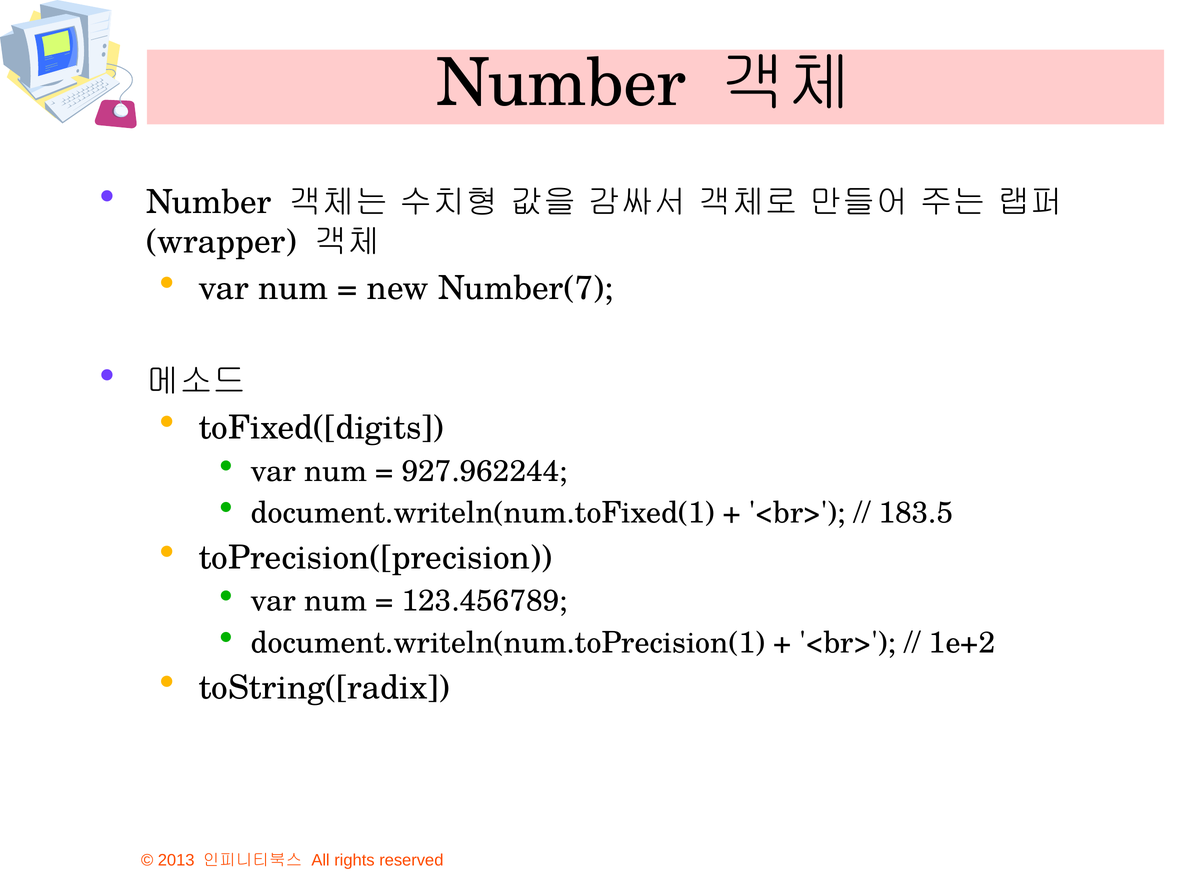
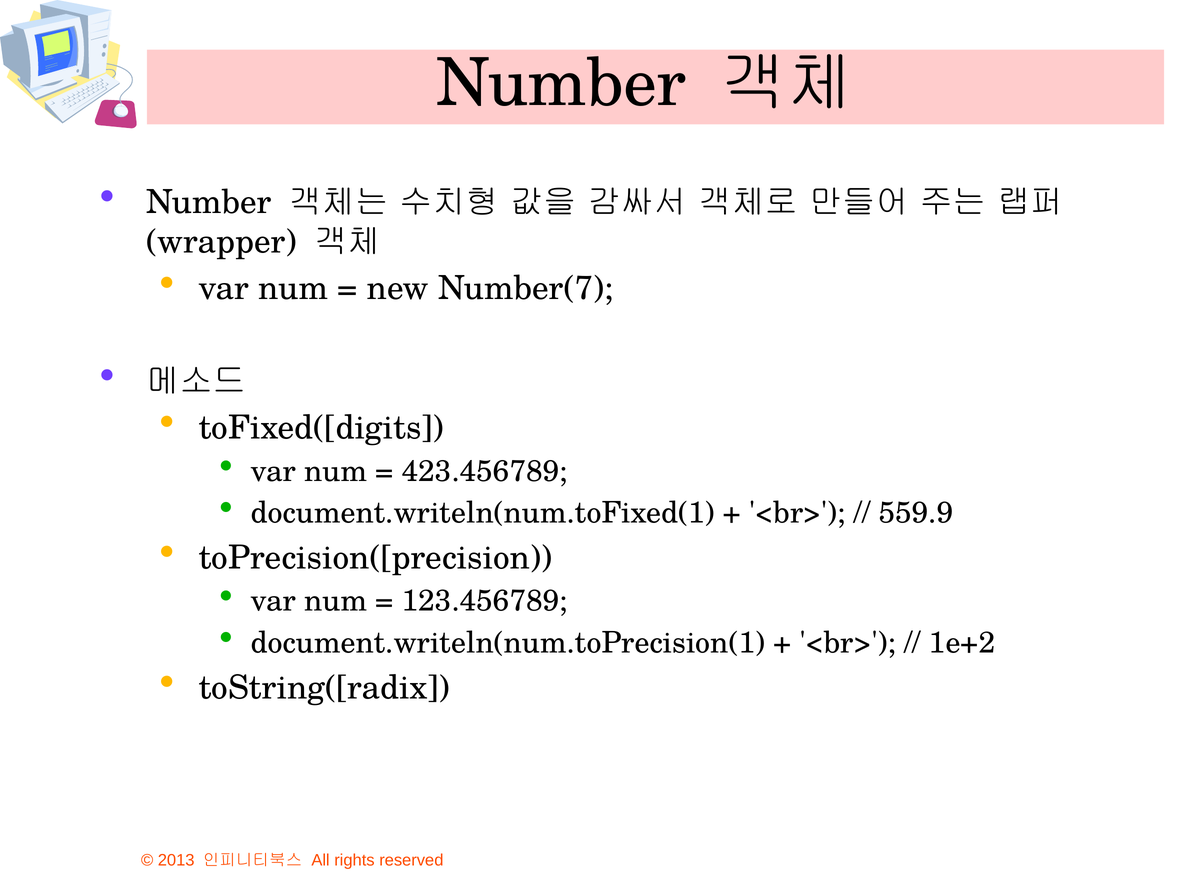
927.962244: 927.962244 -> 423.456789 (485, 471)
183.5: 183.5 -> 559.9 (916, 513)
